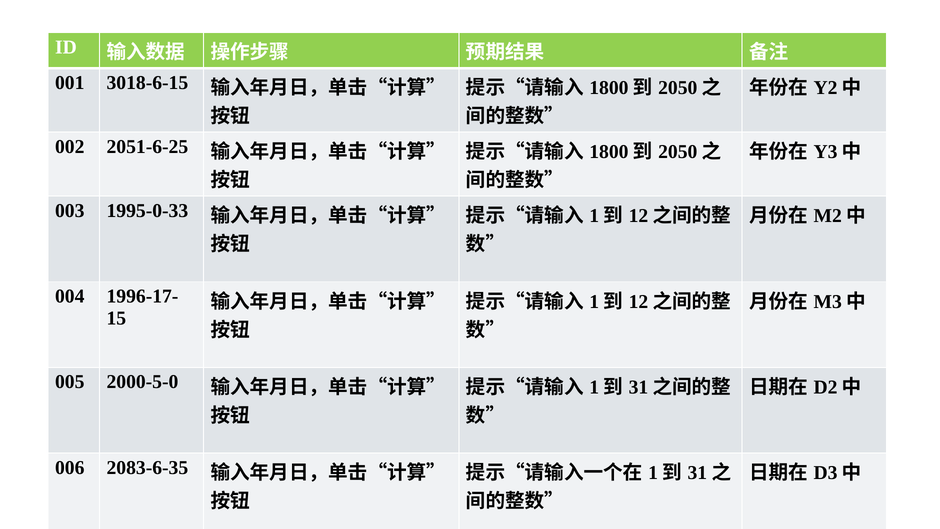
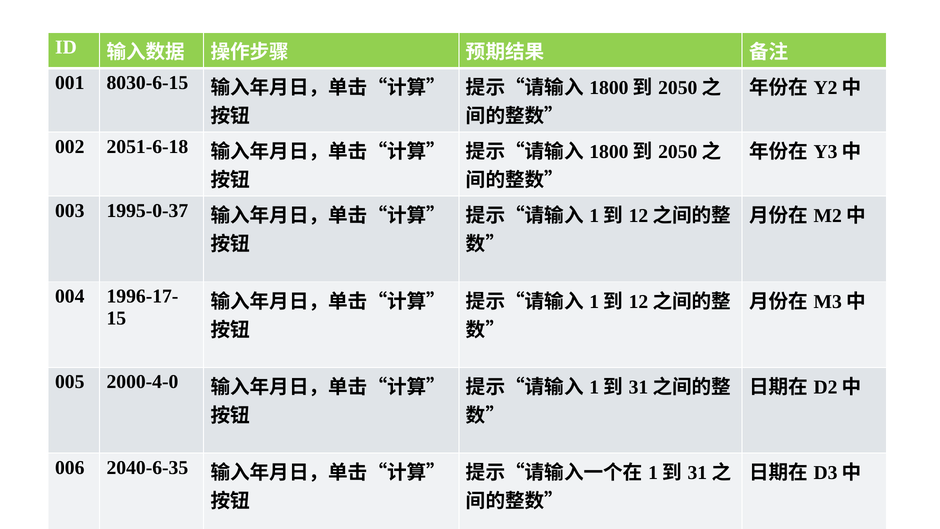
3018-6-15: 3018-6-15 -> 8030-6-15 (147, 83)
2051-6-25: 2051-6-25 -> 2051-6-18 (147, 147)
1995-0-33: 1995-0-33 -> 1995-0-37 (147, 211)
2000-5-0: 2000-5-0 -> 2000-4-0 (142, 382)
2083-6-35: 2083-6-35 -> 2040-6-35 (147, 467)
